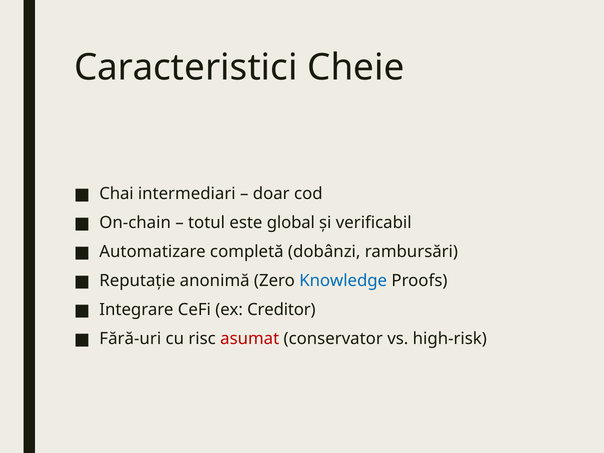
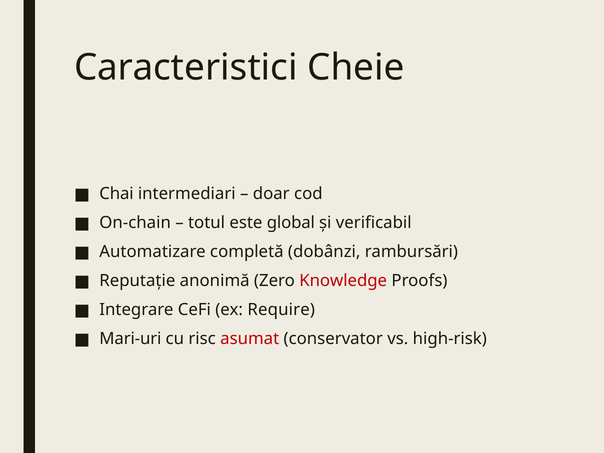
Knowledge colour: blue -> red (343, 281)
Creditor: Creditor -> Require (281, 310)
Fără-uri: Fără-uri -> Mari-uri (130, 339)
